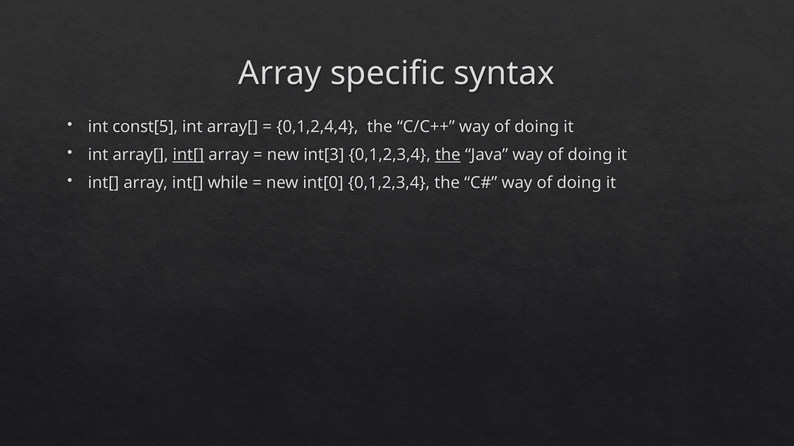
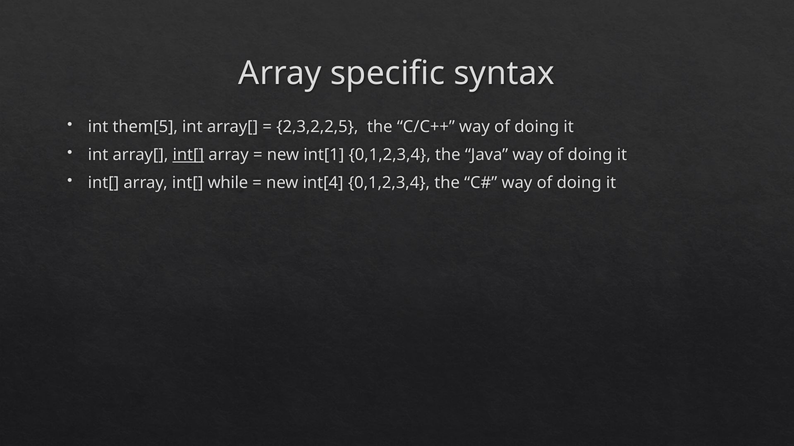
const[5: const[5 -> them[5 (145, 127)
0,1,2,4,4: 0,1,2,4,4 -> 2,3,2,2,5 (317, 127)
int[3: int[3 -> int[1 (324, 155)
the underline: present -> none (448, 155)
int[0: int[0 -> int[4 (323, 183)
